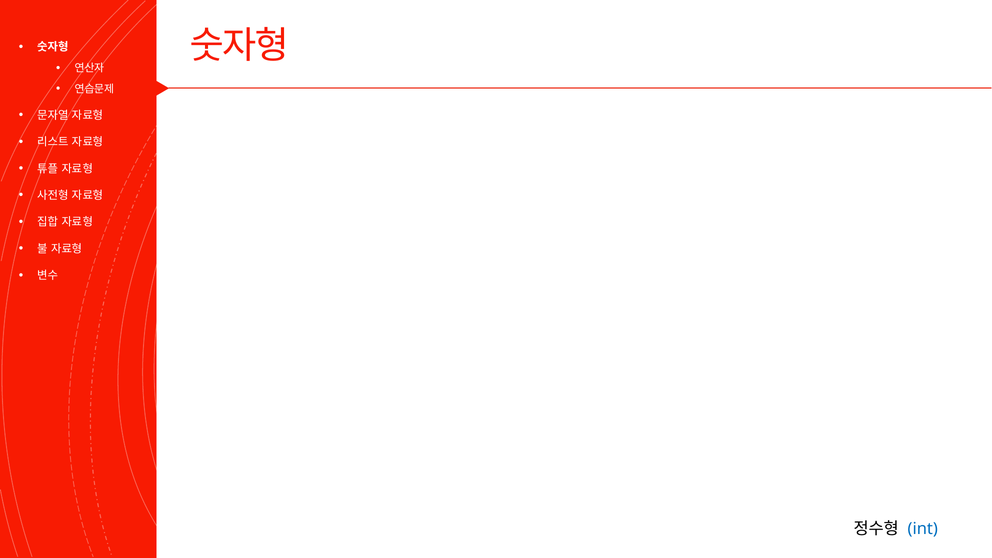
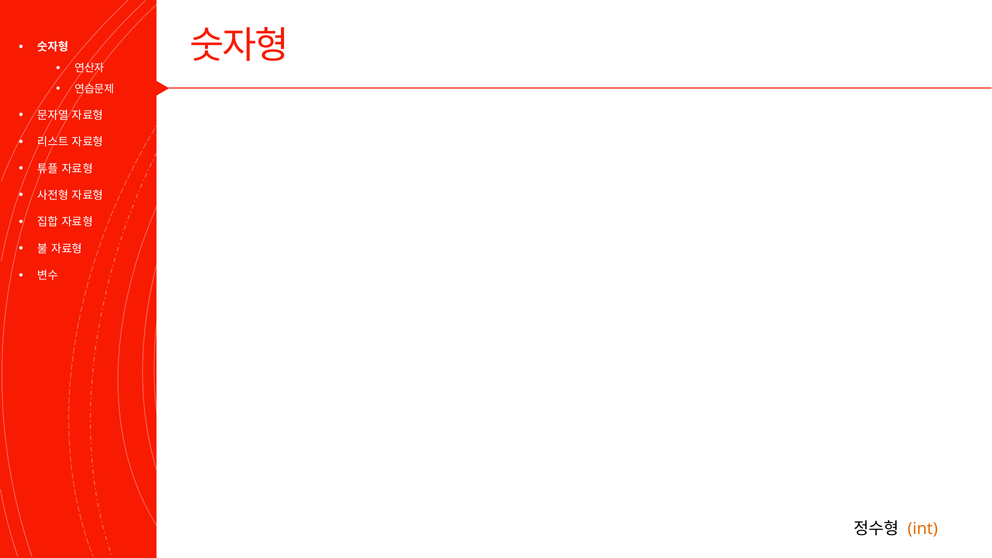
int colour: blue -> orange (923, 529)
